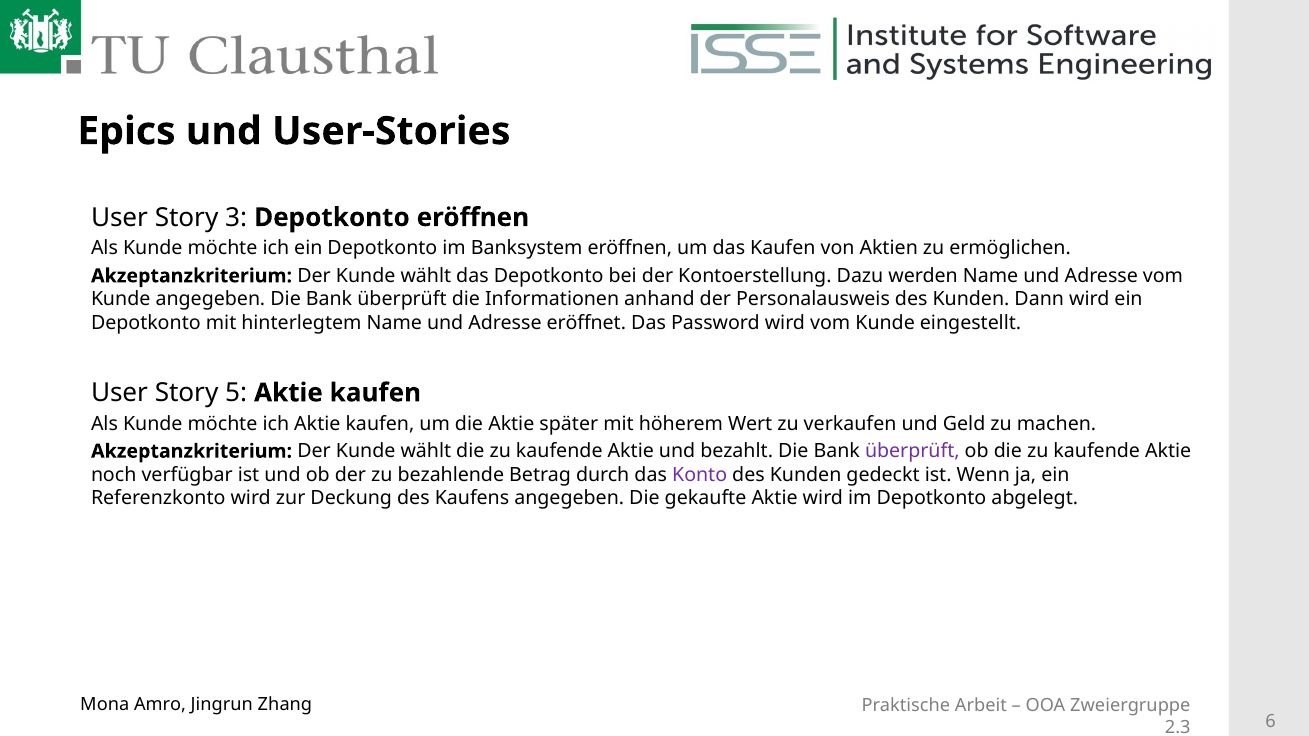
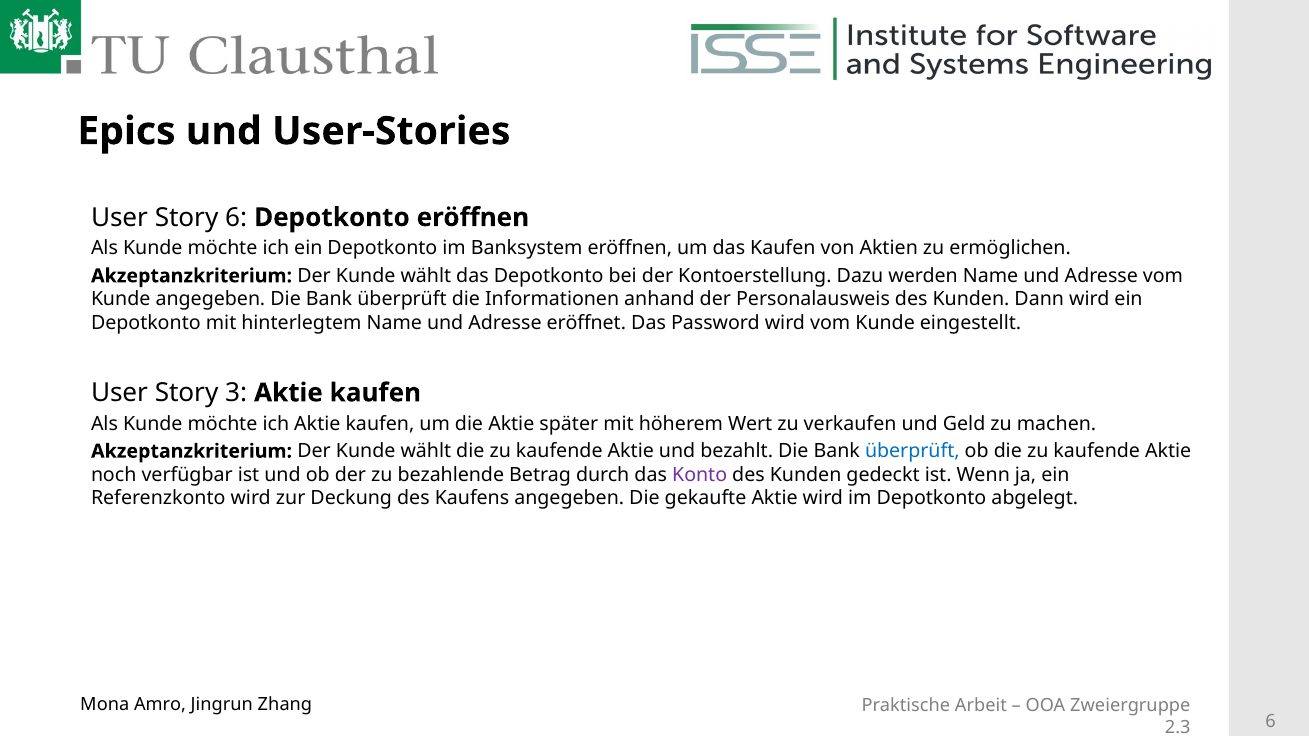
Story 3: 3 -> 6 (236, 218)
5: 5 -> 3 (236, 393)
überprüft colour: purple -> blue (912, 451)
